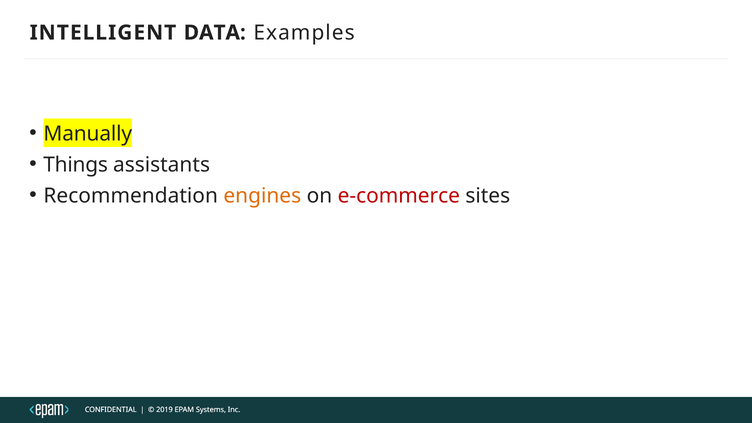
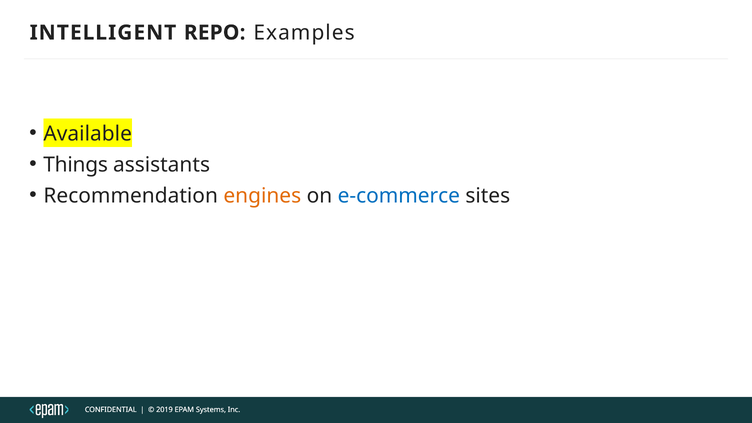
DATA: DATA -> REPO (215, 33)
Manually: Manually -> Available (88, 134)
e-commerce colour: red -> blue (399, 196)
